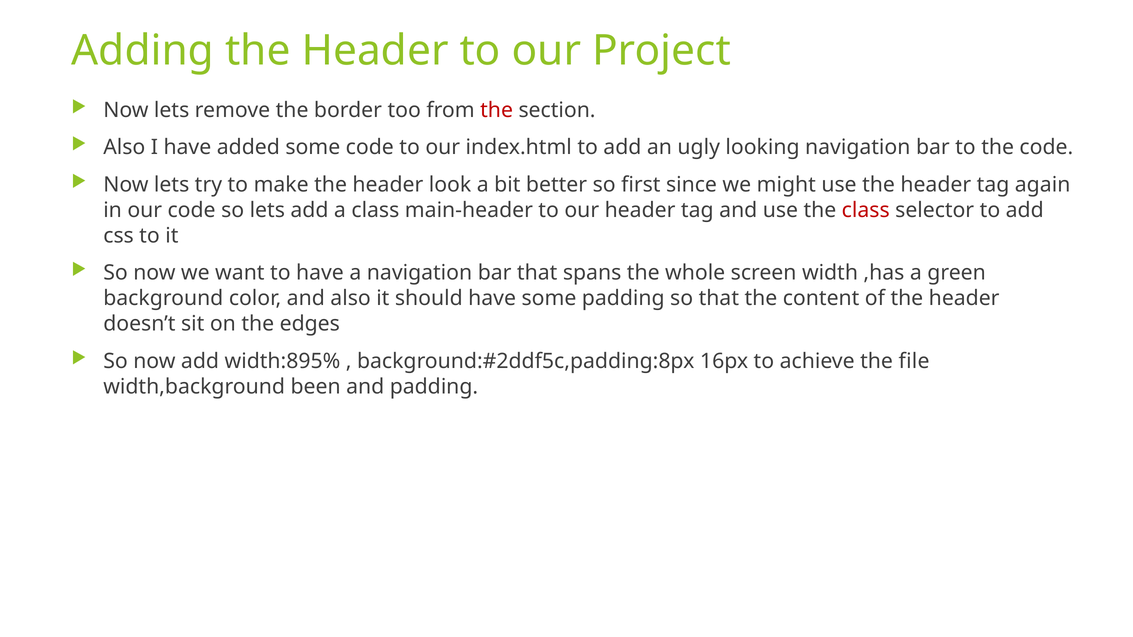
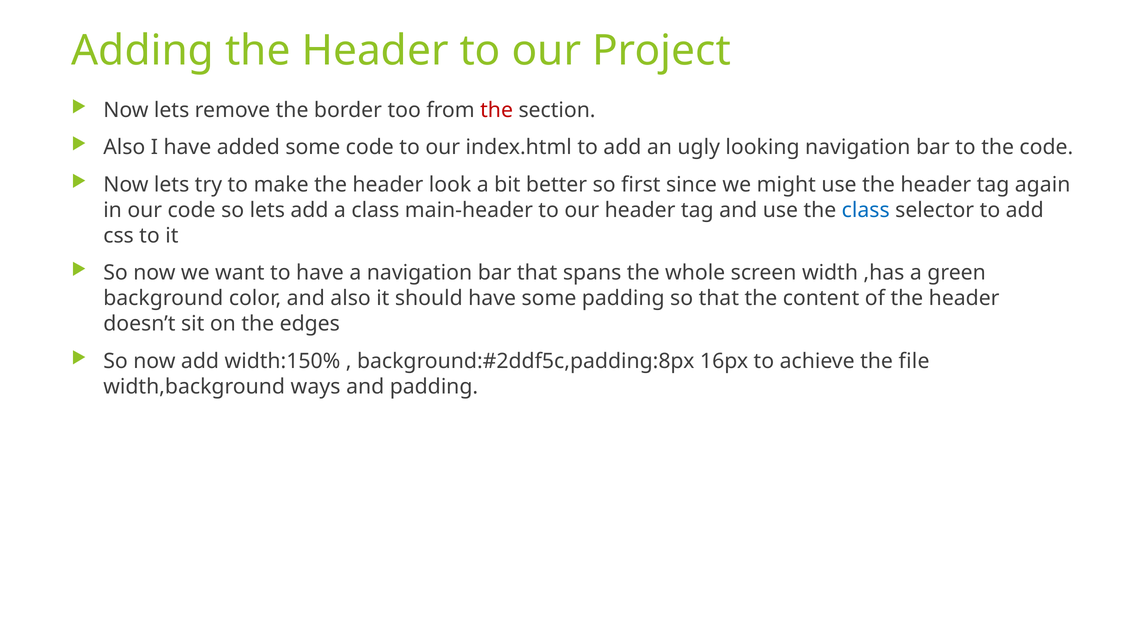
class colour: red -> blue (866, 210)
width:895%: width:895% -> width:150% (282, 361)
been: been -> ways (316, 387)
